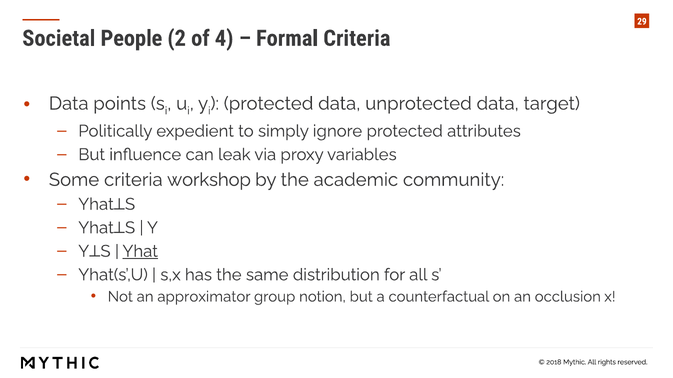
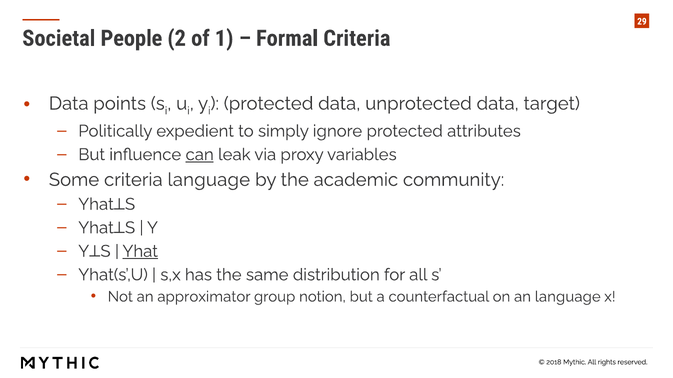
4: 4 -> 1 (224, 38)
can underline: none -> present (200, 155)
criteria workshop: workshop -> language (209, 180)
an occlusion: occlusion -> language (568, 297)
